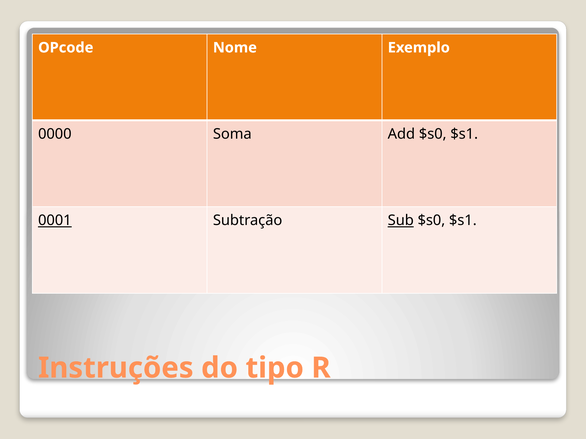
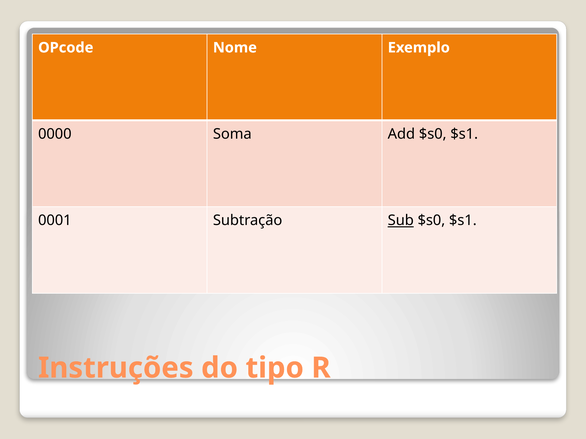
0001 underline: present -> none (55, 221)
